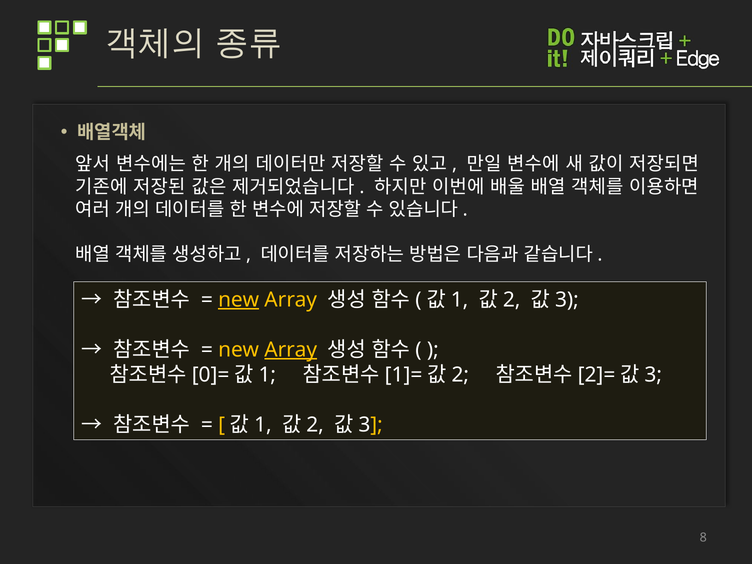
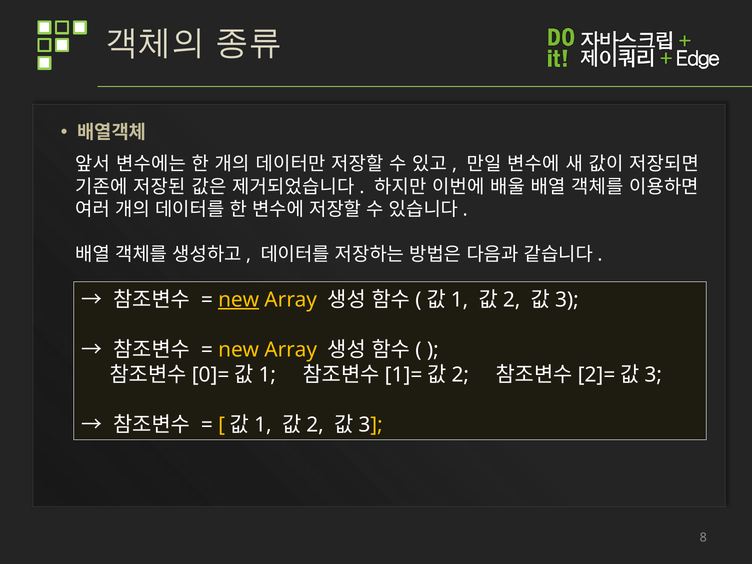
Array underline: present -> none (291, 350)
